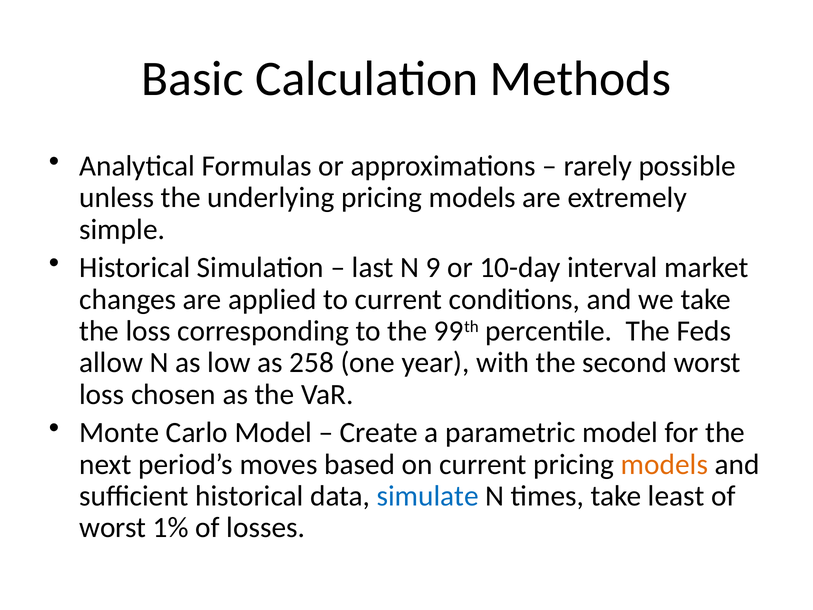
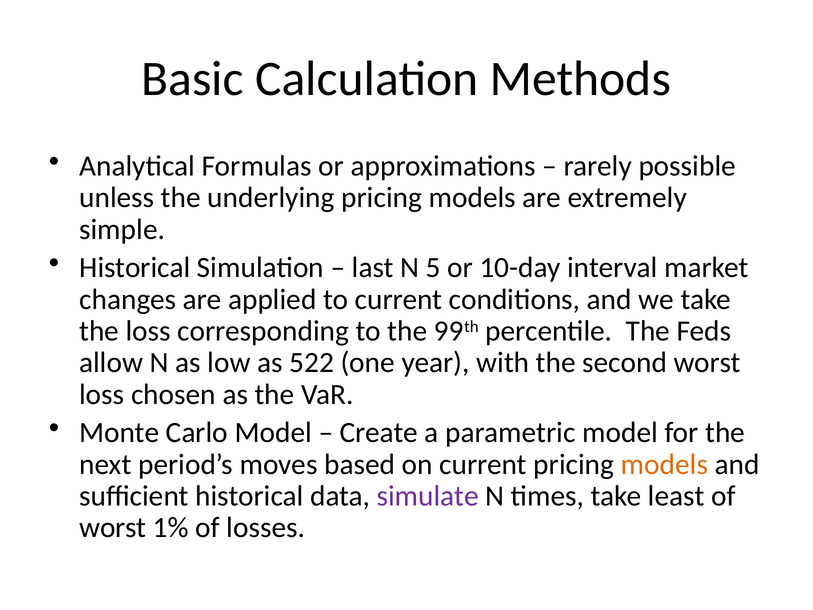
9: 9 -> 5 (433, 268)
258: 258 -> 522 (312, 363)
simulate colour: blue -> purple (428, 496)
